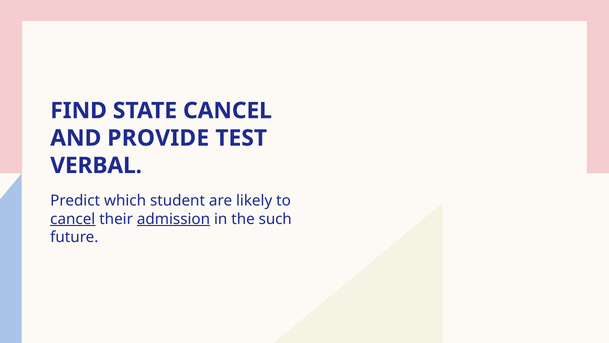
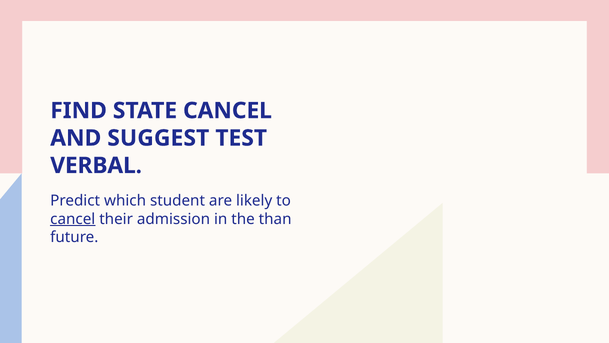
PROVIDE: PROVIDE -> SUGGEST (158, 138)
admission underline: present -> none (174, 219)
such: such -> than (275, 219)
